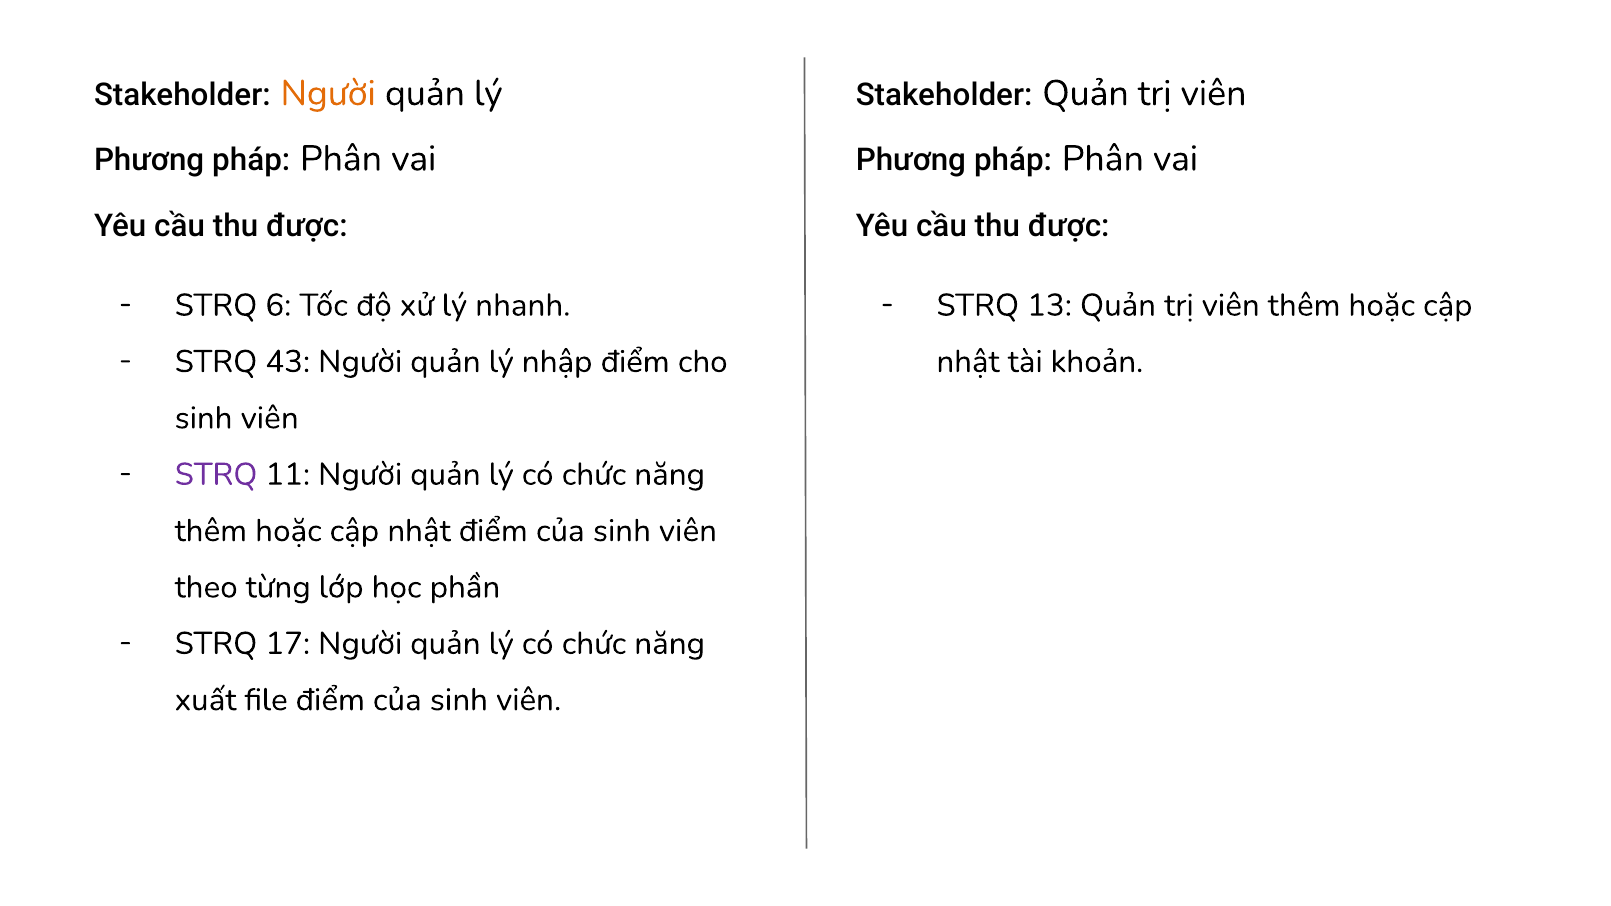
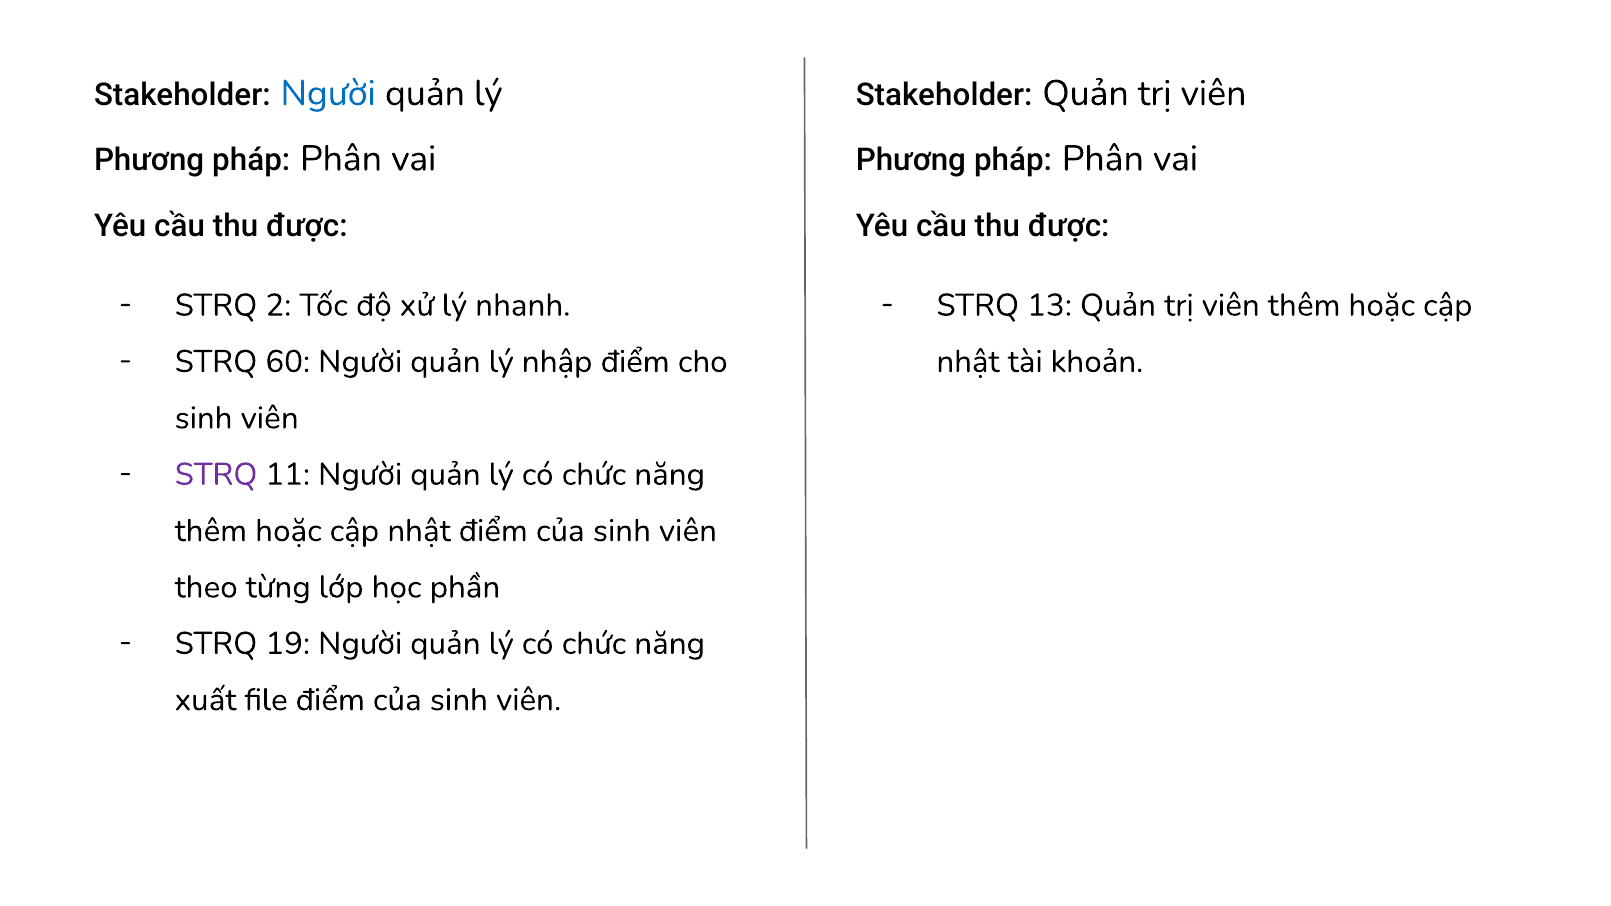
Người colour: orange -> blue (328, 93)
6: 6 -> 2 (278, 305)
43: 43 -> 60 (288, 362)
17: 17 -> 19 (288, 644)
